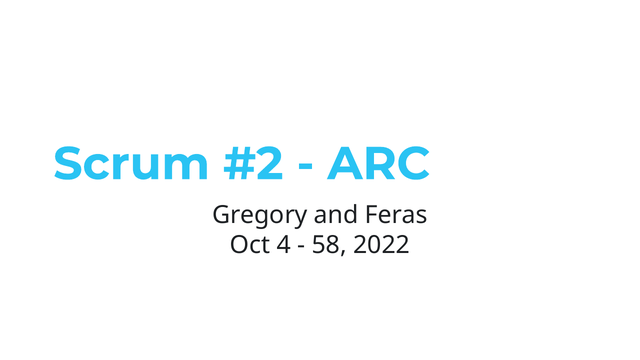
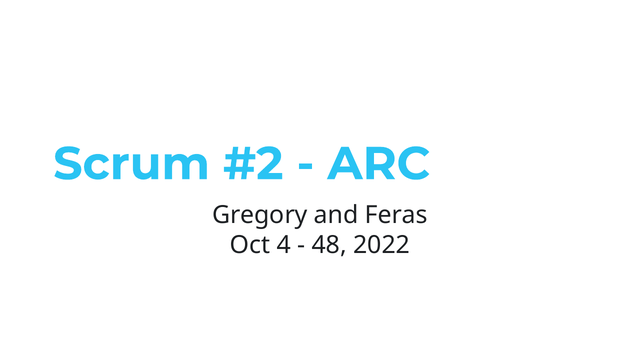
58: 58 -> 48 (329, 245)
